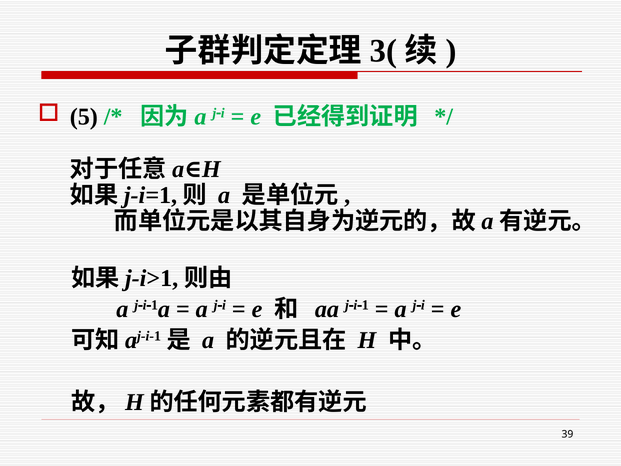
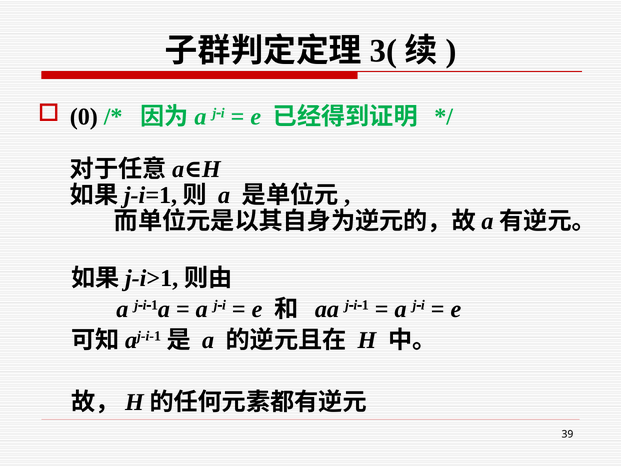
5: 5 -> 0 (84, 117)
